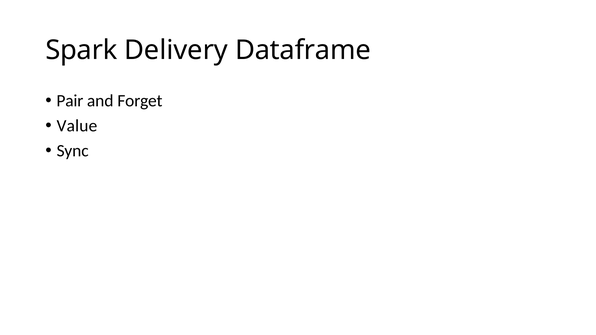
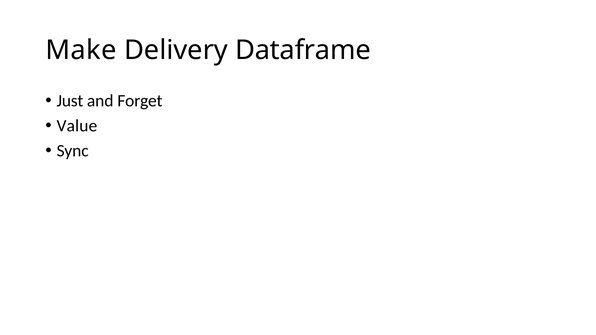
Spark: Spark -> Make (81, 50)
Pair: Pair -> Just (70, 101)
